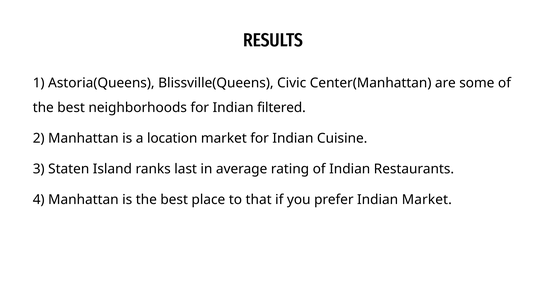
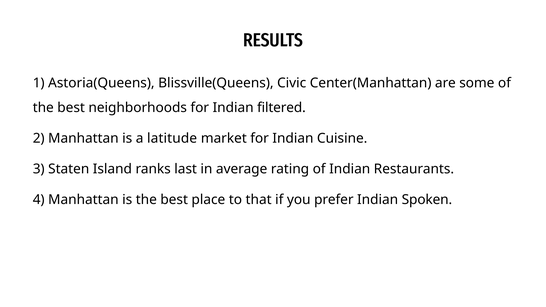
location: location -> latitude (172, 138)
Indian Market: Market -> Spoken (427, 200)
